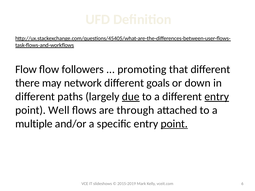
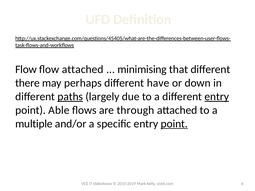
flow followers: followers -> attached (83, 69)
promoting: promoting -> minimising (142, 69)
network: network -> perhaps (83, 83)
goals: goals -> have (158, 83)
paths underline: none -> present (70, 97)
due underline: present -> none (131, 97)
Well: Well -> Able (59, 110)
